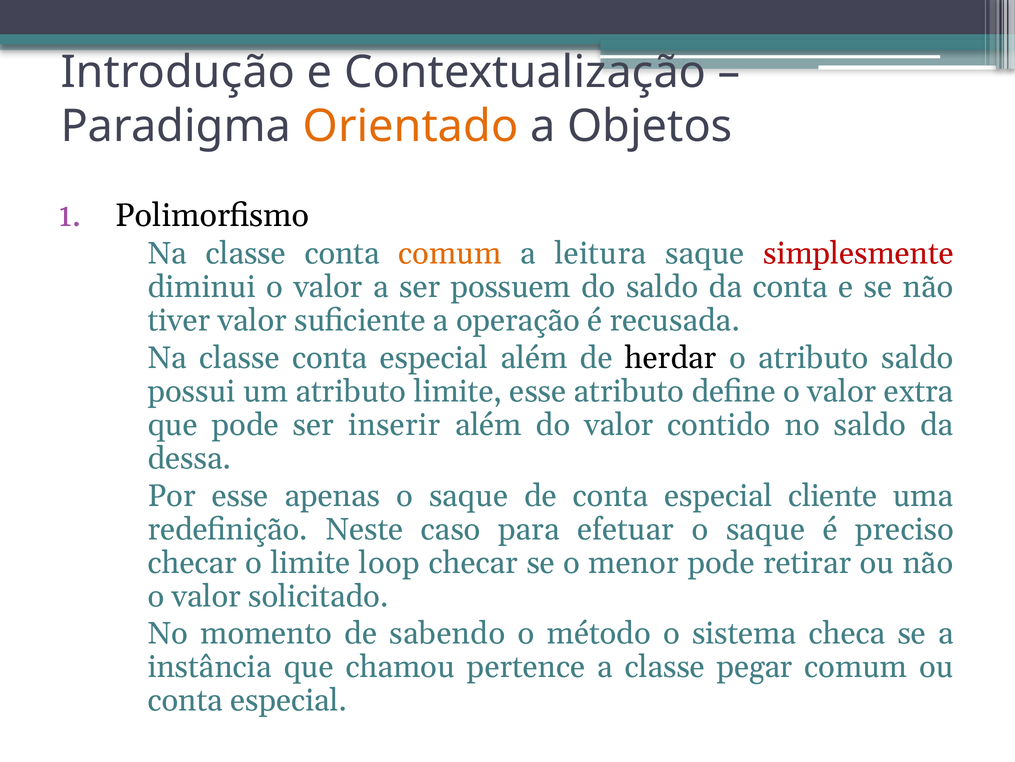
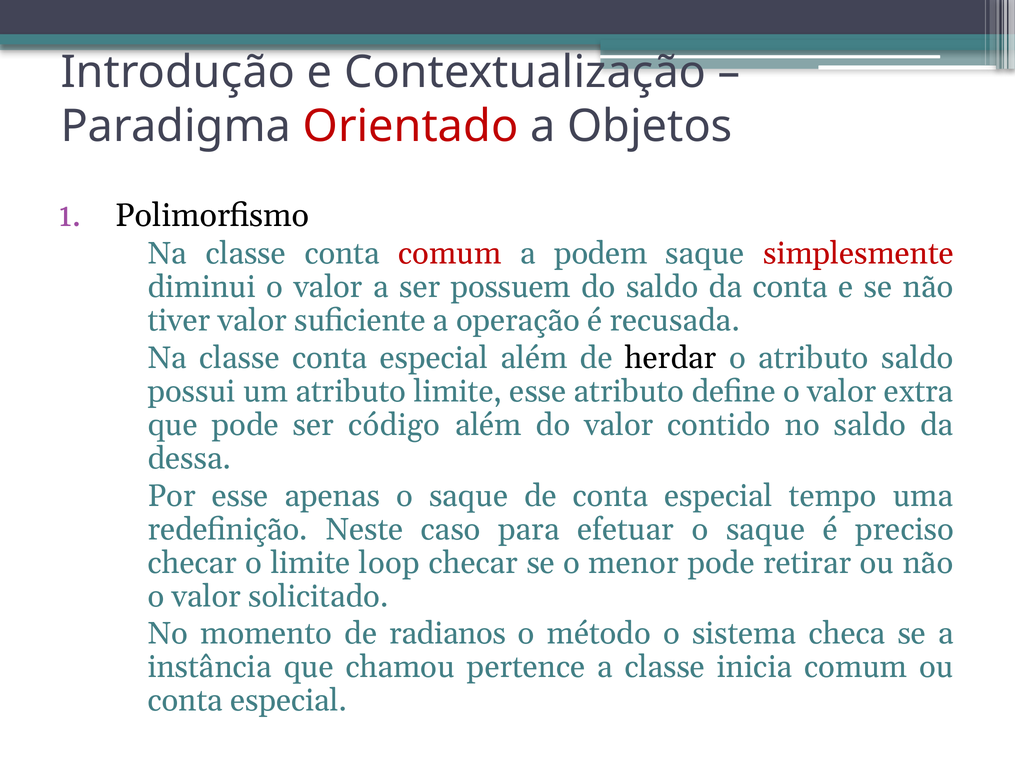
Orientado colour: orange -> red (411, 126)
comum colour: orange -> red (450, 253)
leitura: leitura -> podem (601, 253)
inserir: inserir -> código (394, 425)
cliente: cliente -> tempo (833, 495)
sabendo: sabendo -> radianos (448, 633)
pegar: pegar -> inicia (755, 667)
